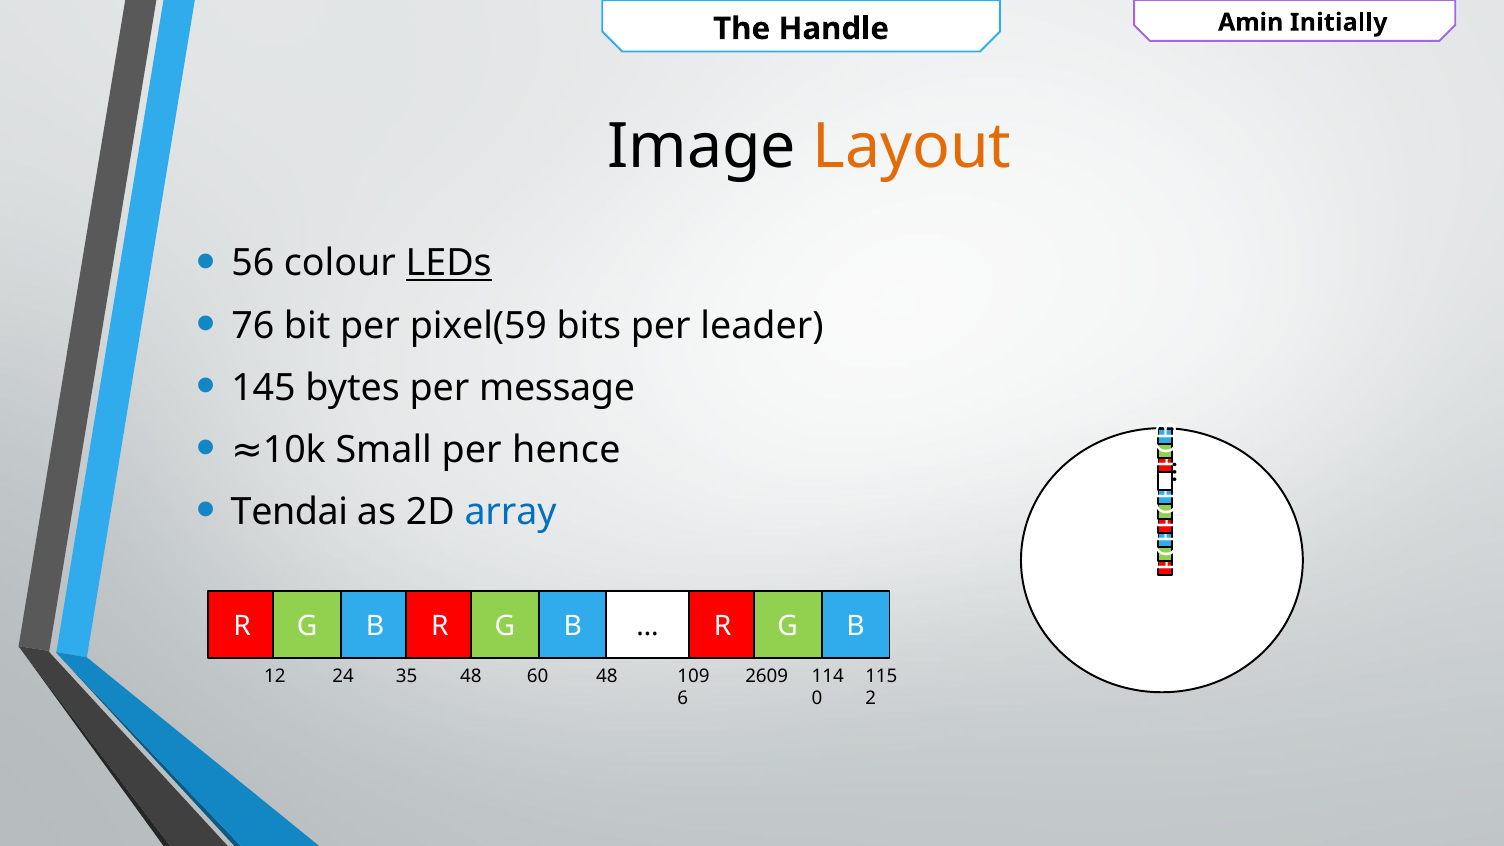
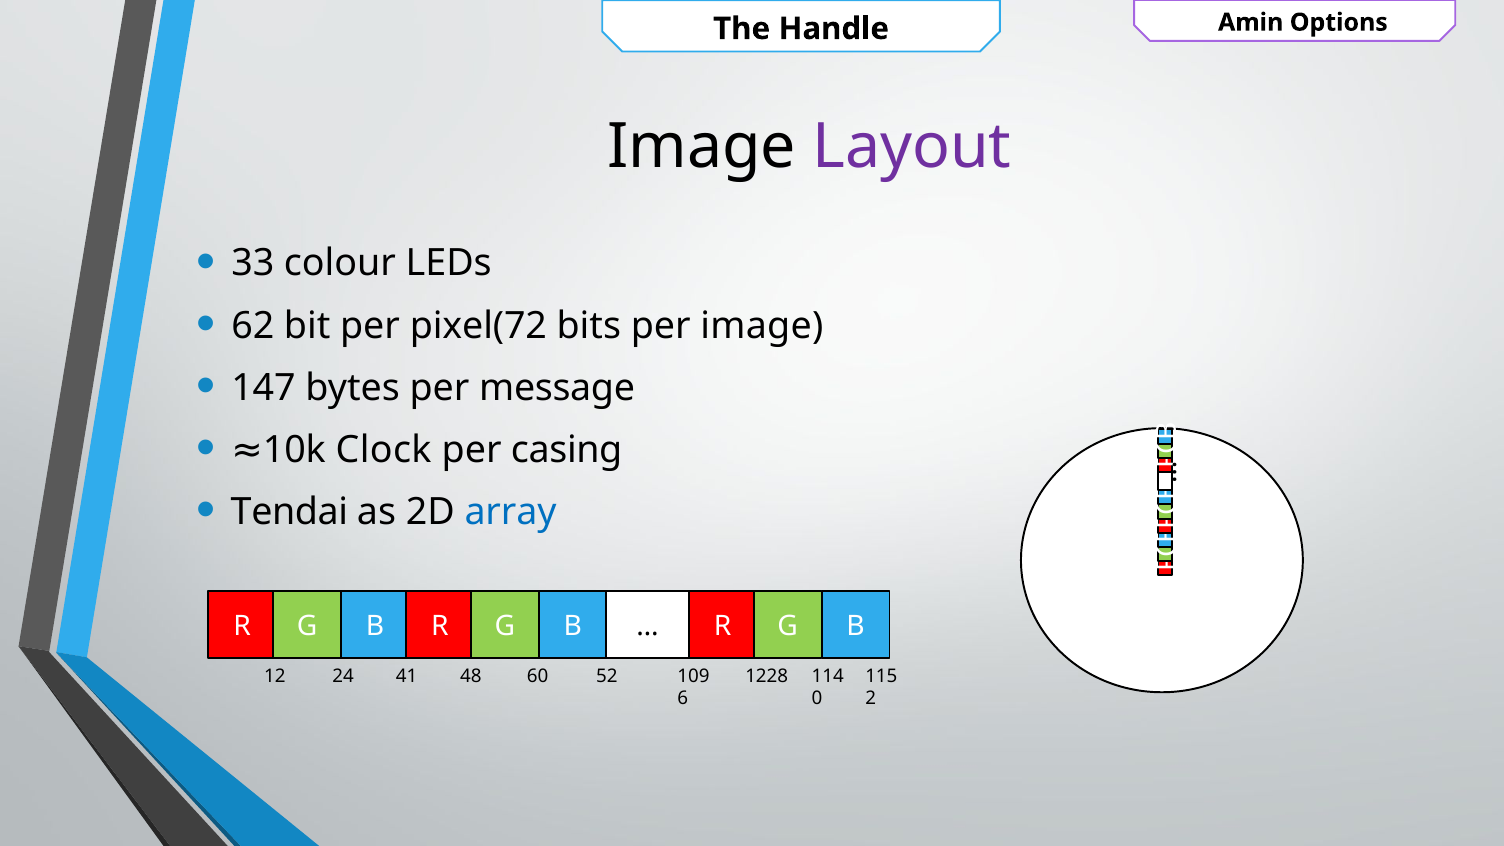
Initially: Initially -> Options (1339, 22)
Layout colour: orange -> purple (912, 147)
56: 56 -> 33 (253, 264)
LEDs underline: present -> none (449, 264)
76: 76 -> 62 (253, 326)
pixel(59: pixel(59 -> pixel(72 (478, 326)
per leader: leader -> image (762, 326)
145: 145 -> 147 (263, 388)
Small: Small -> Clock (384, 450)
hence: hence -> casing (567, 450)
35: 35 -> 41 (407, 676)
60 48: 48 -> 52 (607, 676)
2609: 2609 -> 1228 (767, 676)
